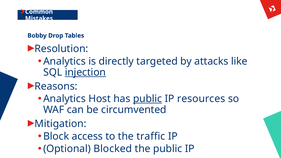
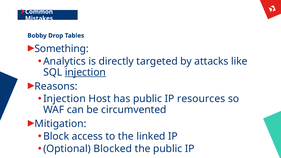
Resolution: Resolution -> Something (62, 49)
Analytics: Analytics -> Injection (64, 99)
public underline: present -> none (148, 99)
traffic: traffic -> linked (151, 136)
